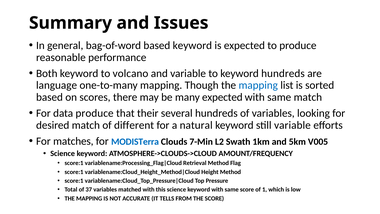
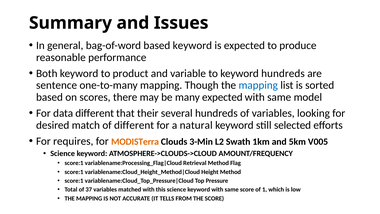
volcano: volcano -> product (131, 73)
language: language -> sentence (57, 85)
same match: match -> model (308, 97)
data produce: produce -> different (95, 113)
still variable: variable -> selected (292, 125)
matches: matches -> requires (73, 141)
MODISTerra colour: blue -> orange (135, 142)
7-Min: 7-Min -> 3-Min (201, 142)
